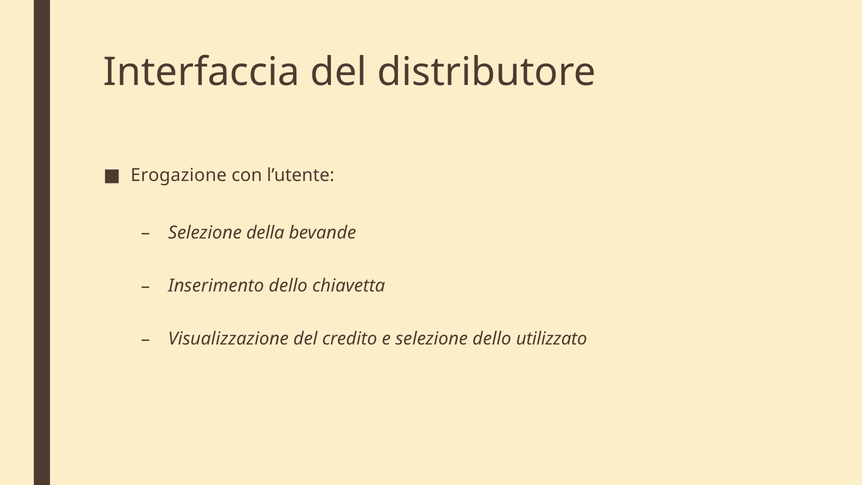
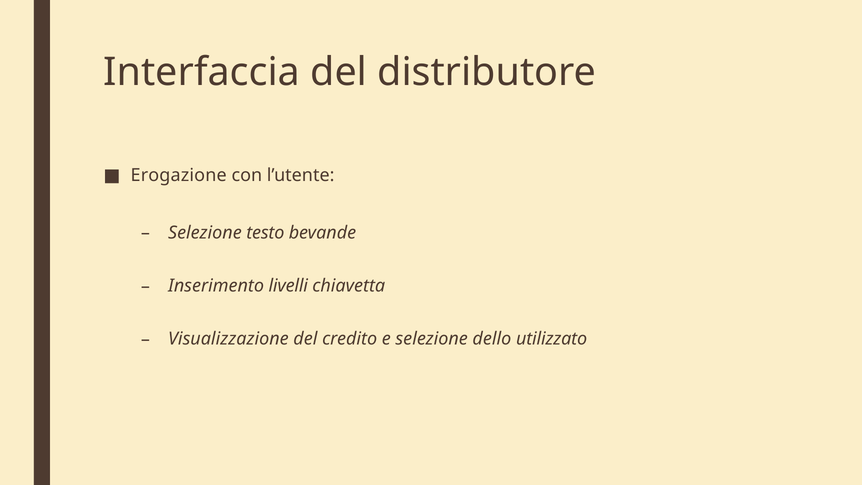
della: della -> testo (265, 233)
Inserimento dello: dello -> livelli (288, 286)
